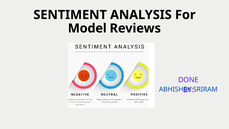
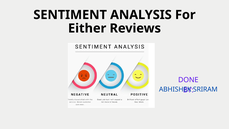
Model: Model -> Either (87, 28)
